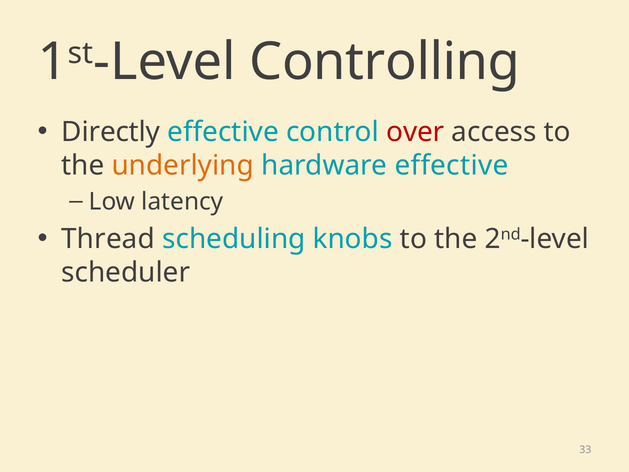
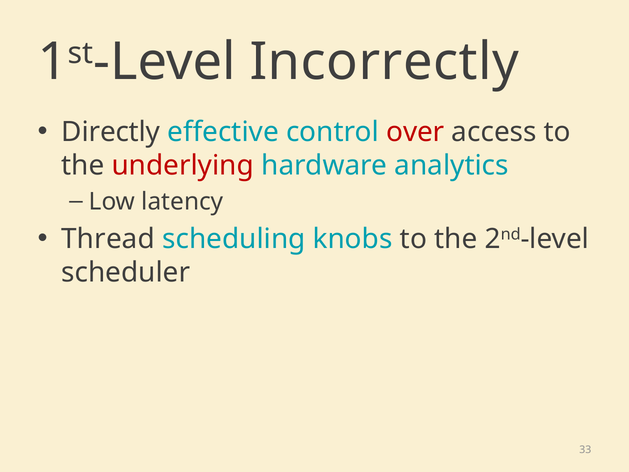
Controlling: Controlling -> Incorrectly (384, 62)
underlying colour: orange -> red (183, 166)
hardware effective: effective -> analytics (452, 166)
